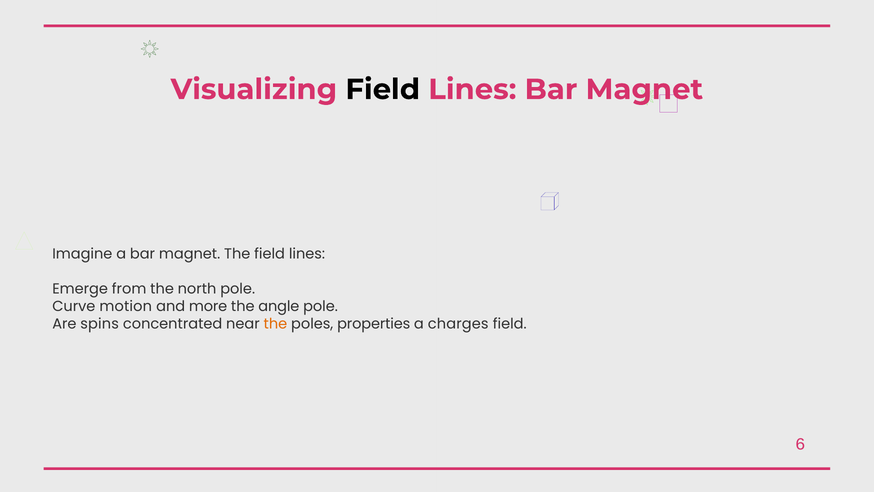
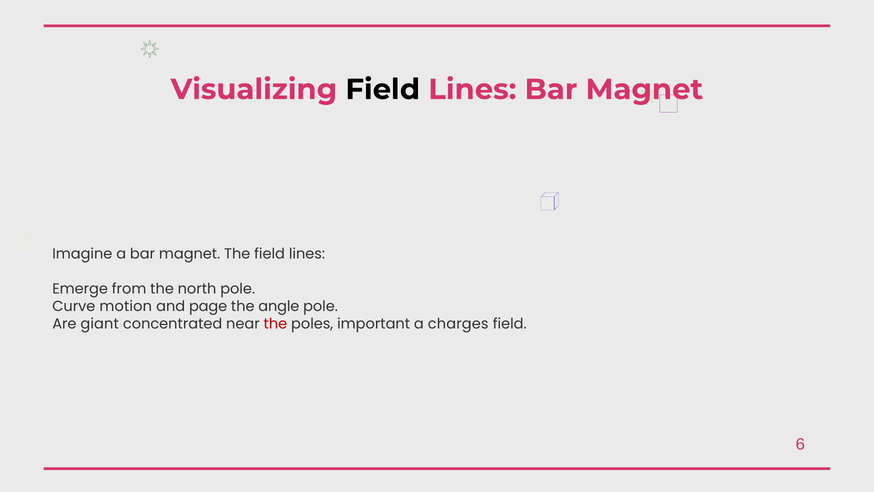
more: more -> page (208, 306)
spins: spins -> giant (100, 324)
the colour: orange -> red (275, 324)
properties: properties -> important (374, 324)
